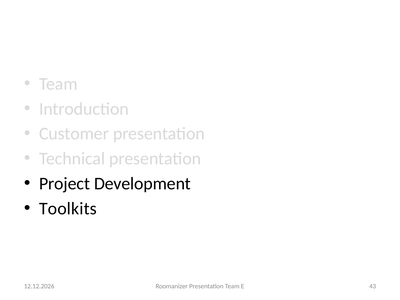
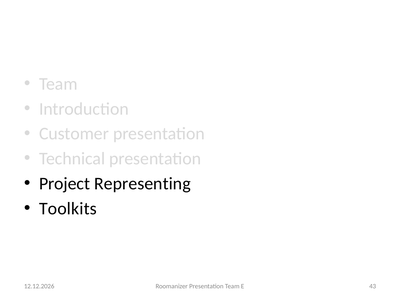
Development: Development -> Representing (142, 184)
